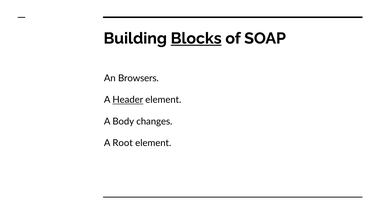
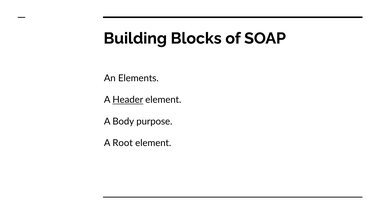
Blocks underline: present -> none (196, 38)
Browsers: Browsers -> Elements (138, 78)
changes: changes -> purpose (154, 121)
